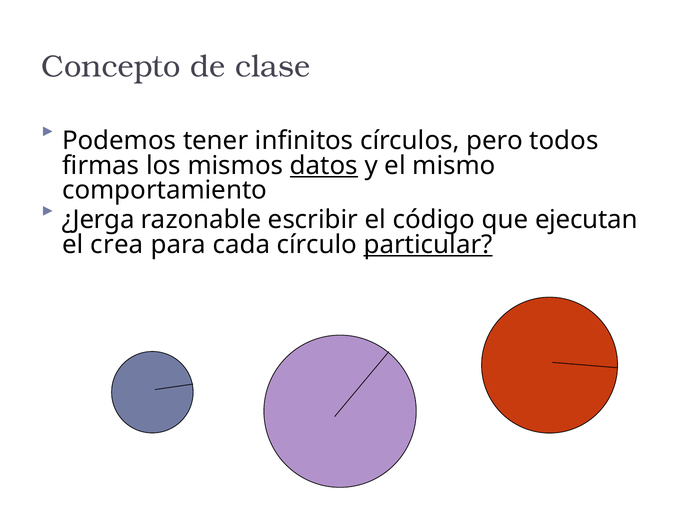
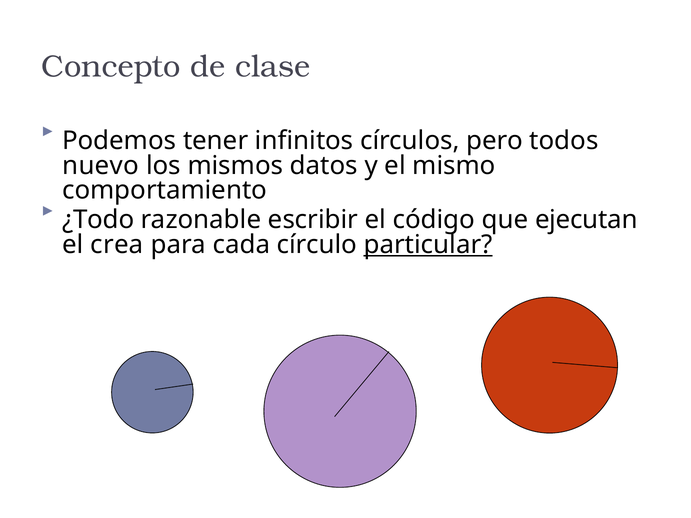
firmas: firmas -> nuevo (101, 166)
datos underline: present -> none (324, 166)
¿Jerga: ¿Jerga -> ¿Todo (98, 220)
